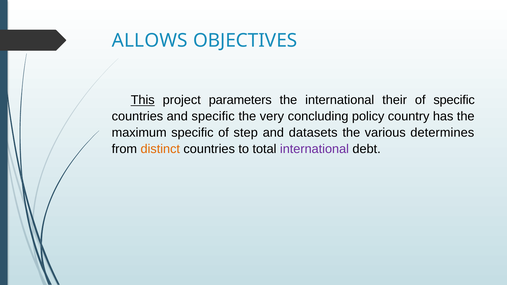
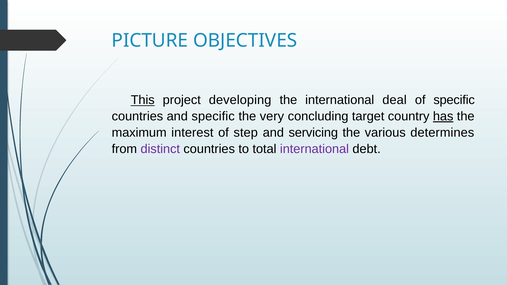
ALLOWS: ALLOWS -> PICTURE (150, 41)
parameters: parameters -> developing (240, 100)
their: their -> deal (395, 100)
policy: policy -> target (368, 116)
has underline: none -> present (443, 116)
maximum specific: specific -> interest (192, 133)
datasets: datasets -> servicing (313, 133)
distinct colour: orange -> purple (160, 149)
